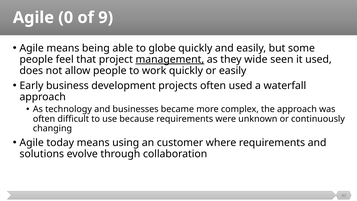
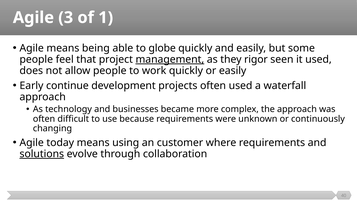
0: 0 -> 3 (66, 18)
9: 9 -> 1 (106, 18)
wide: wide -> rigor (256, 59)
business: business -> continue (67, 86)
solutions underline: none -> present (42, 154)
